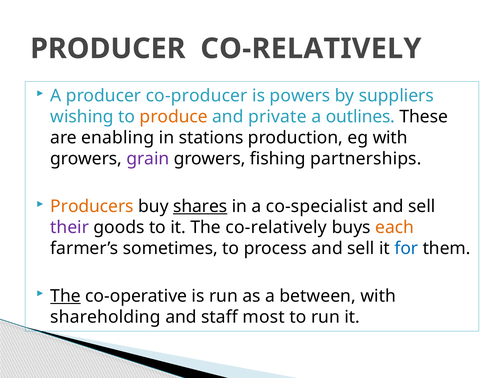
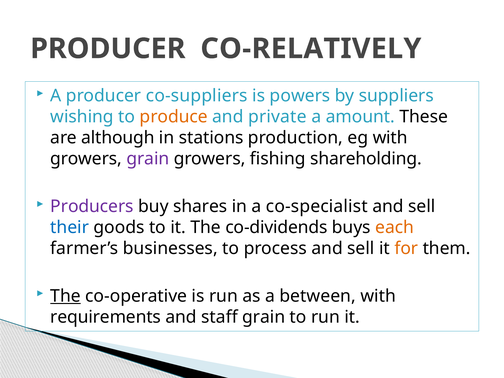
co-producer: co-producer -> co-suppliers (197, 96)
outlines: outlines -> amount (360, 117)
enabling: enabling -> although (118, 138)
partnerships: partnerships -> shareholding (366, 159)
Producers colour: orange -> purple (92, 206)
shares underline: present -> none (200, 206)
their colour: purple -> blue (70, 227)
The co-relatively: co-relatively -> co-dividends (276, 227)
sometimes: sometimes -> businesses (170, 248)
for colour: blue -> orange (406, 248)
shareholding: shareholding -> requirements (106, 317)
staff most: most -> grain (264, 317)
